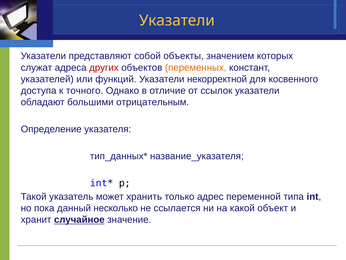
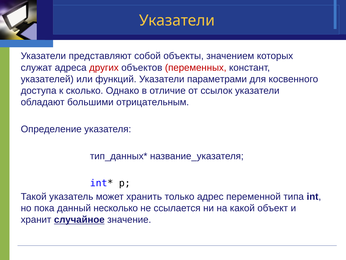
переменных colour: orange -> red (196, 67)
некорректной: некорректной -> параметрами (217, 79)
точного: точного -> сколько (85, 91)
